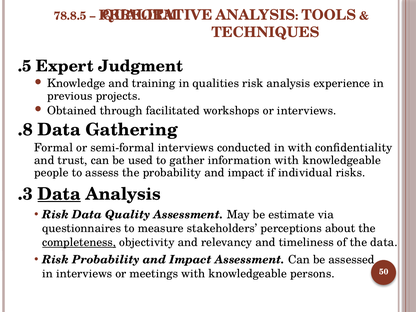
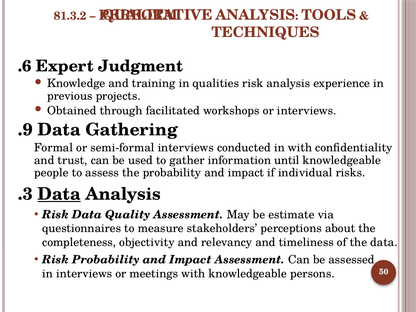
78.8.5: 78.8.5 -> 81.3.2 (70, 16)
.5: .5 -> .6 (25, 66)
.8: .8 -> .9 (25, 130)
information with: with -> until (287, 160)
completeness underline: present -> none (79, 242)
